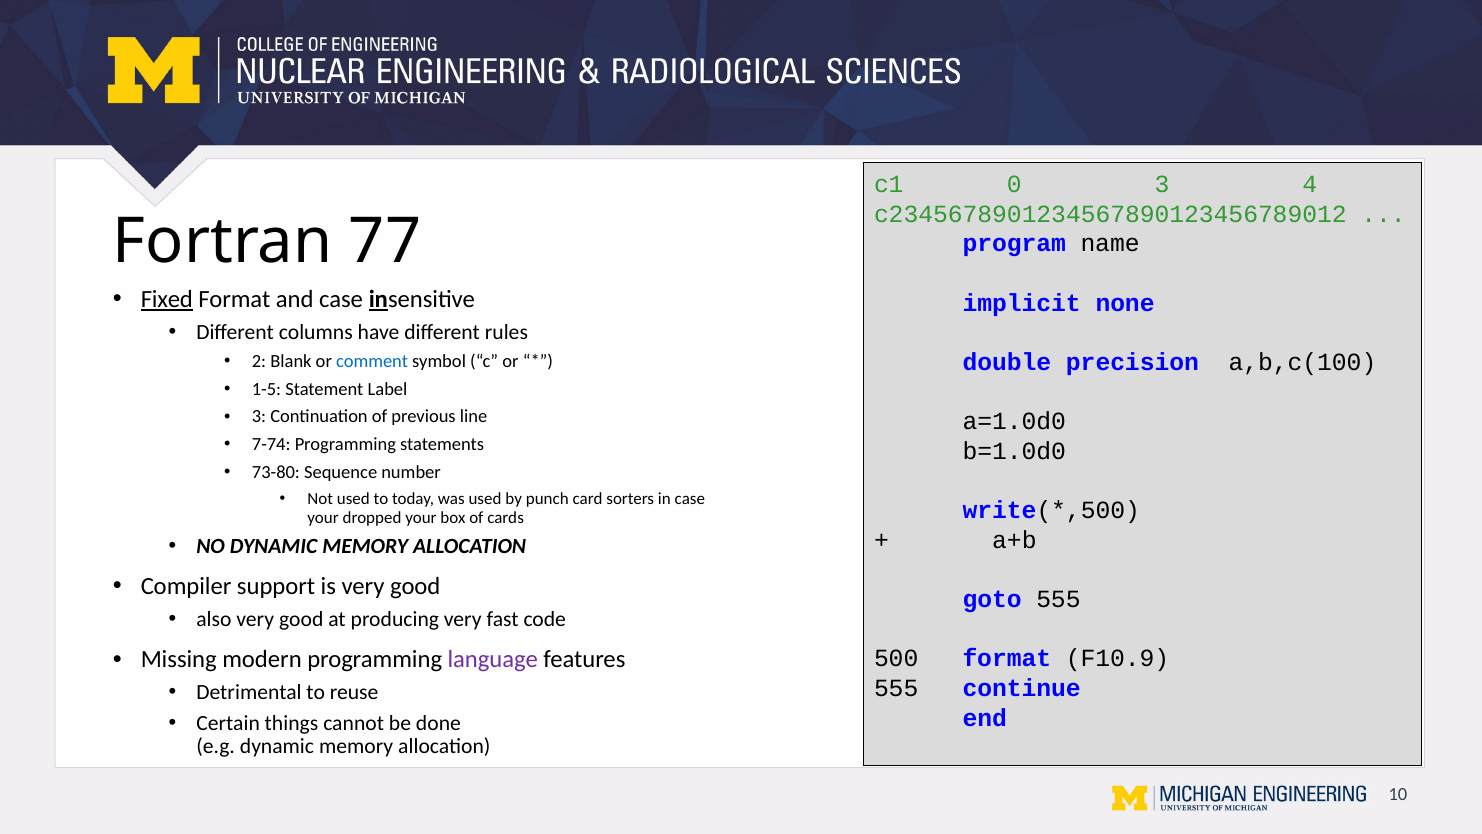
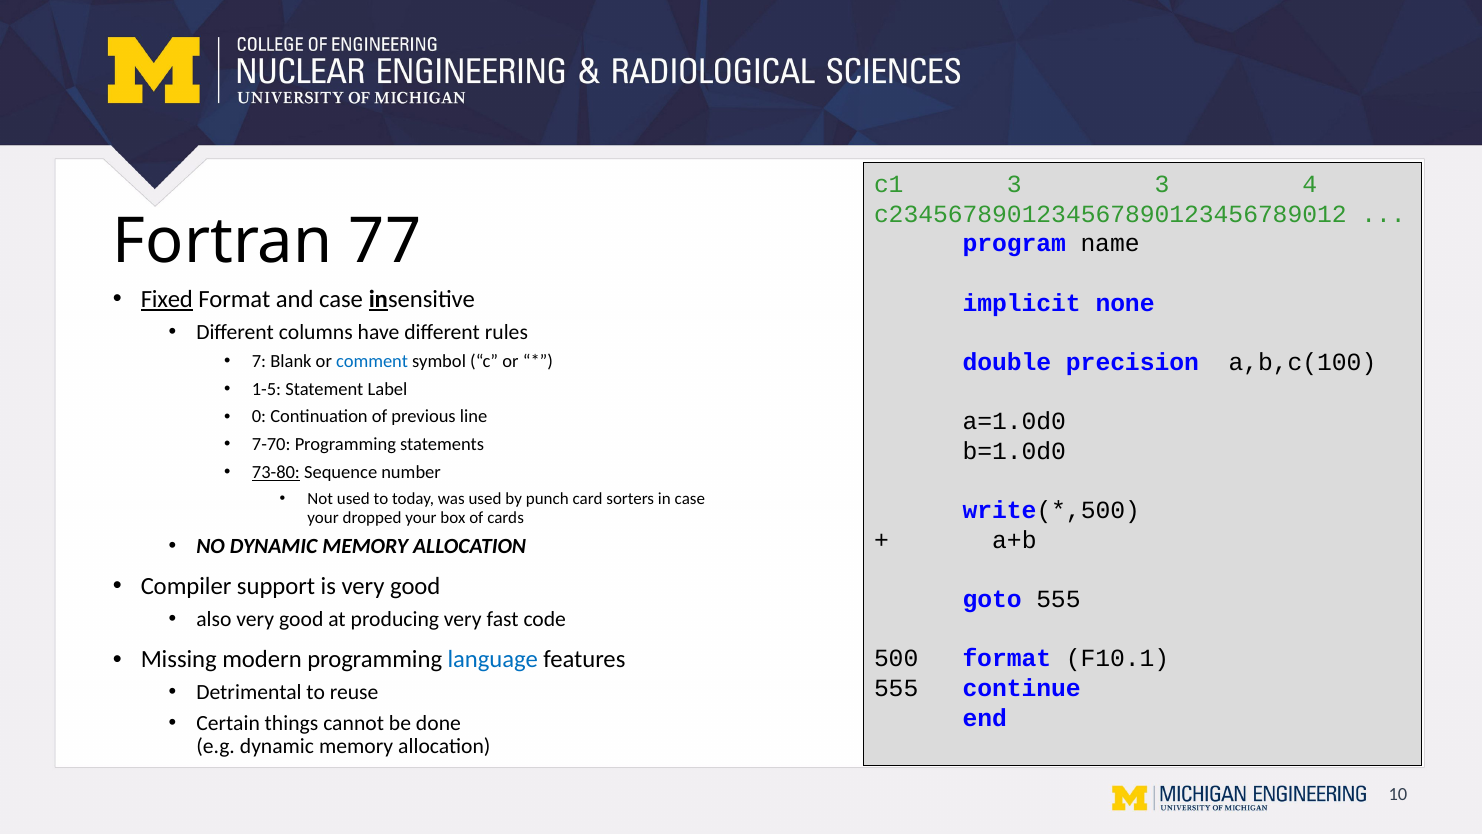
c1 0: 0 -> 3 (1014, 184)
2: 2 -> 7 (259, 361)
3: 3 -> 0 (259, 417)
7-74: 7-74 -> 7-70 (271, 444)
73-80 underline: none -> present (276, 472)
language colour: purple -> blue (493, 659)
F10.9: F10.9 -> F10.1 (1117, 658)
